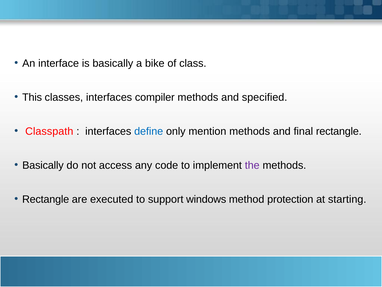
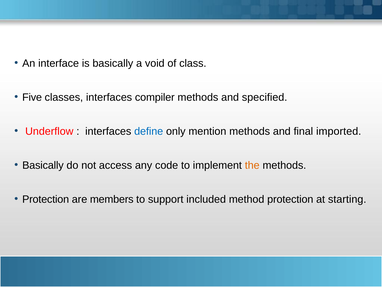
bike: bike -> void (155, 63)
This: This -> Five (32, 97)
Classpath: Classpath -> Underflow (49, 131)
final rectangle: rectangle -> imported (339, 131)
the colour: purple -> orange (252, 165)
Rectangle: Rectangle -> Protection (46, 199)
executed: executed -> members (112, 199)
windows: windows -> included (206, 199)
